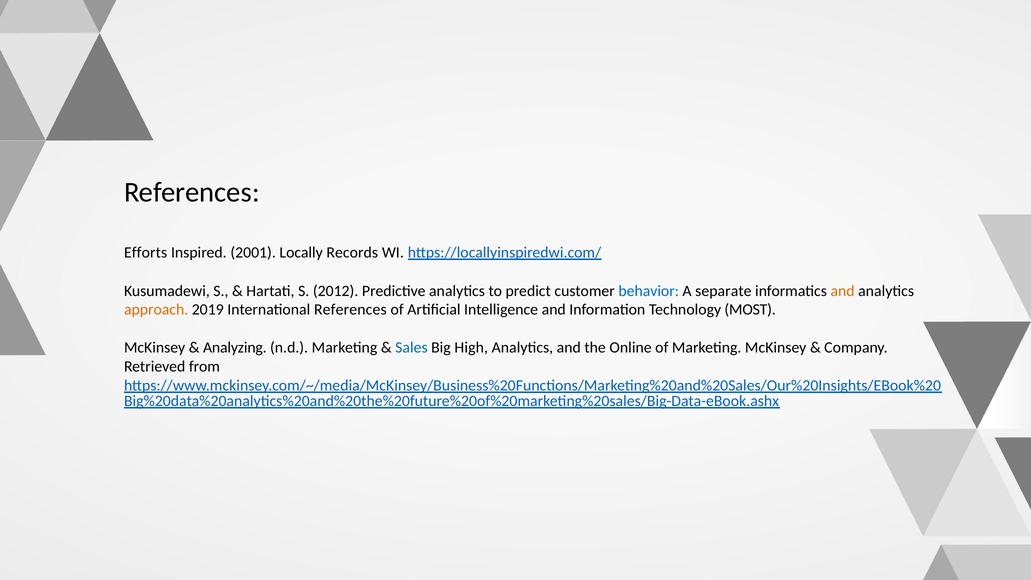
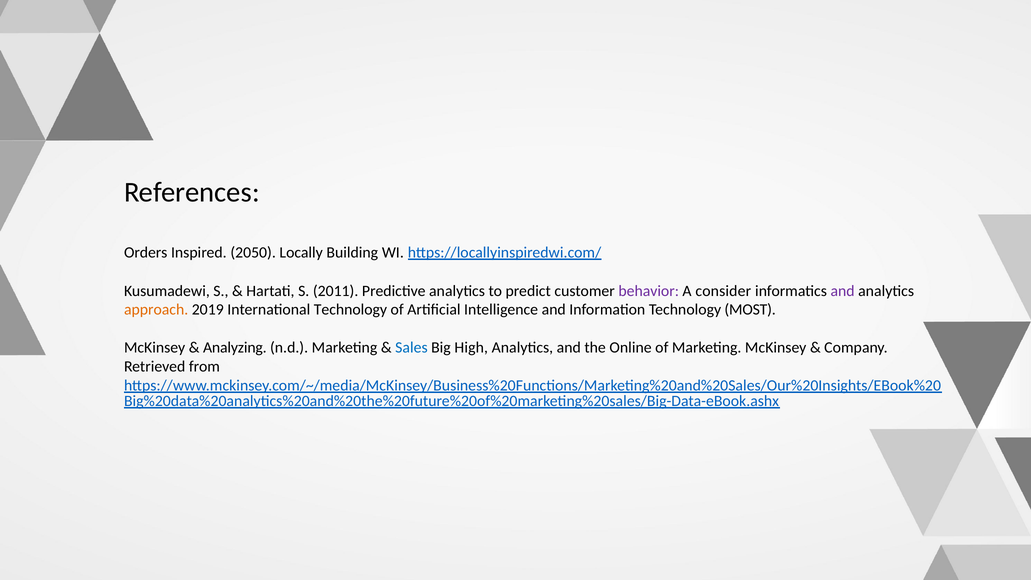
Efforts: Efforts -> Orders (146, 252)
2001: 2001 -> 2050 (253, 252)
Records: Records -> Building (352, 252)
2012: 2012 -> 2011 (336, 291)
behavior colour: blue -> purple (649, 291)
separate: separate -> consider (723, 291)
and colour: orange -> purple (843, 291)
International References: References -> Technology (350, 310)
